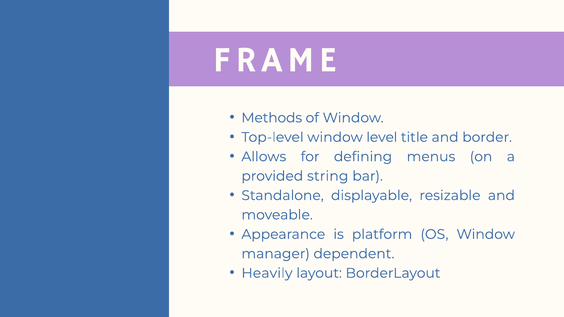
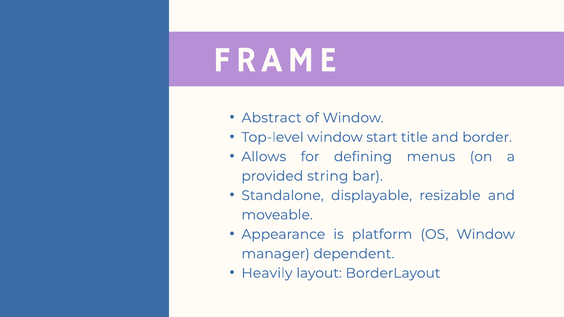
Methods: Methods -> Abstract (272, 118)
level: level -> start (382, 137)
